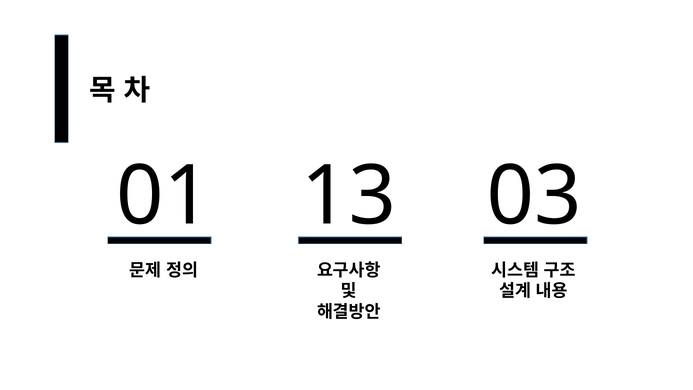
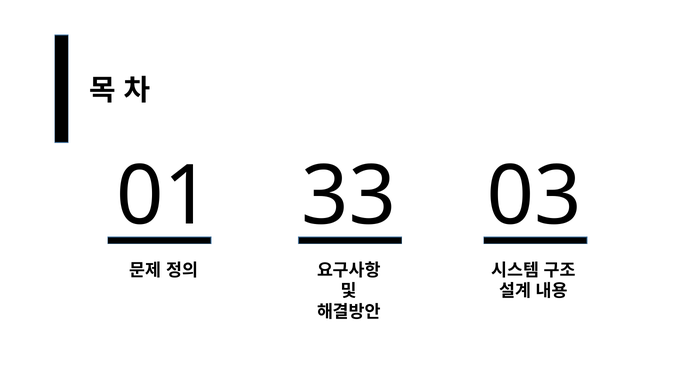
13: 13 -> 33 (349, 196)
